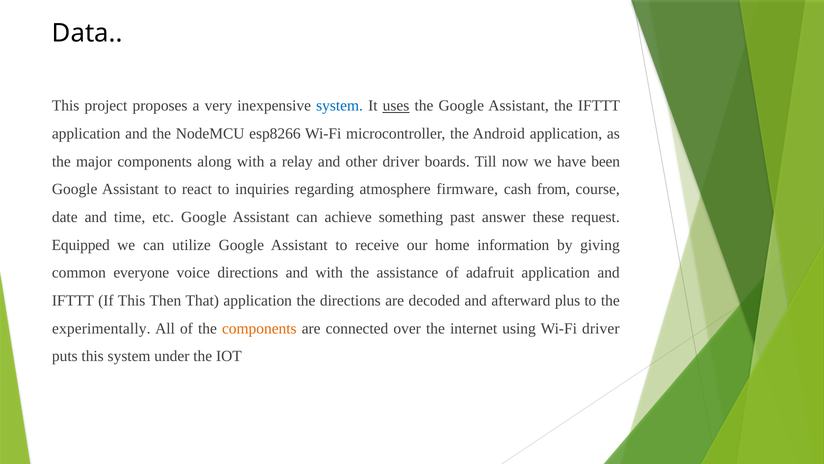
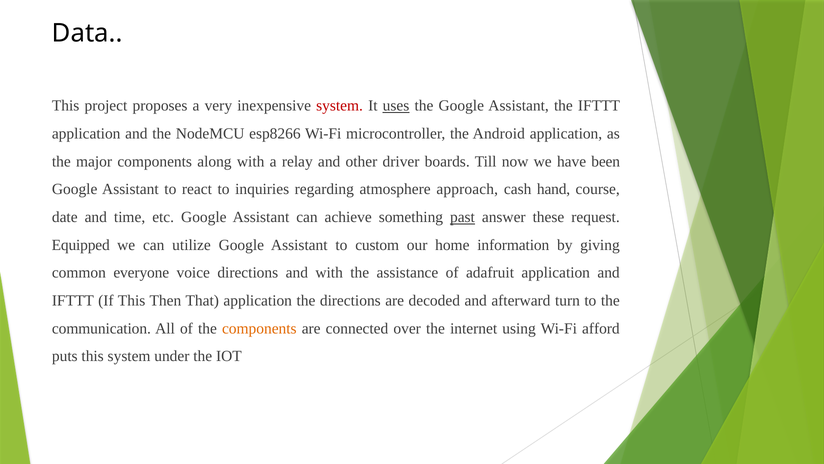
system colour: blue -> red (340, 106)
firmware: firmware -> approach (467, 189)
from: from -> hand (554, 189)
past underline: none -> present (462, 217)
receive: receive -> custom (377, 245)
plus: plus -> turn (567, 300)
experimentally: experimentally -> communication (101, 328)
Wi-Fi driver: driver -> afford (601, 328)
